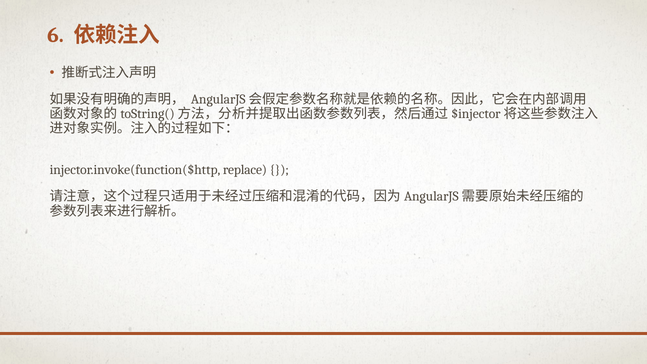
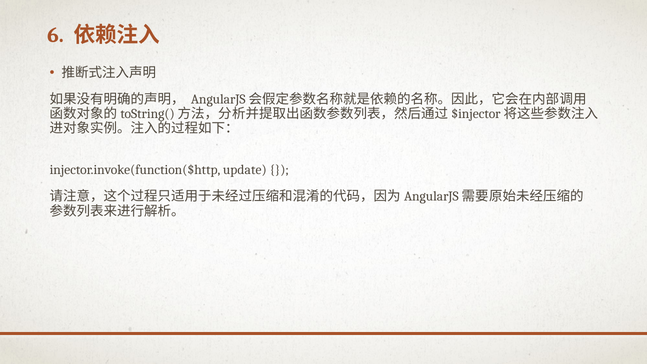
replace: replace -> update (245, 170)
